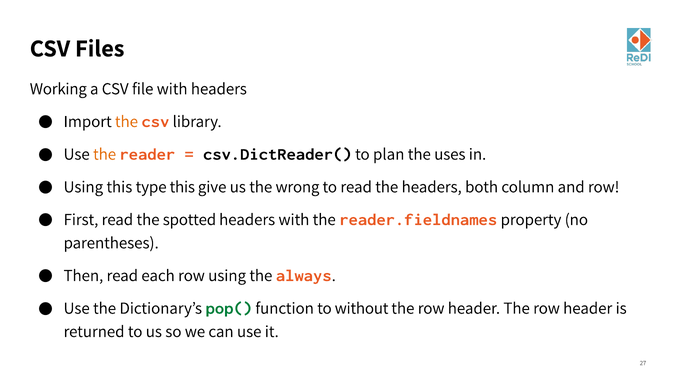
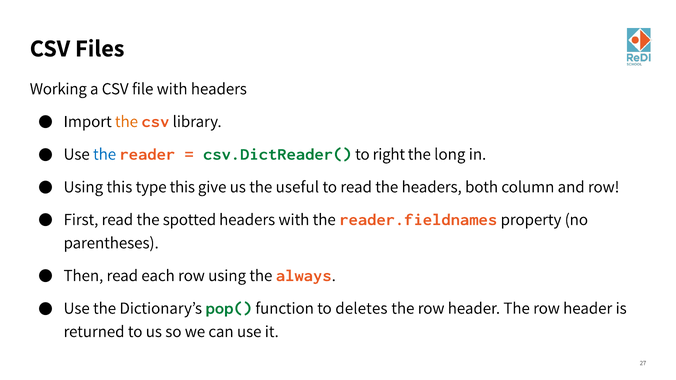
the colour: orange -> blue (105, 154)
csv.DictReader( colour: black -> green (277, 154)
plan: plan -> right (389, 154)
uses: uses -> long (450, 154)
wrong: wrong -> useful (297, 187)
without: without -> deletes (361, 308)
